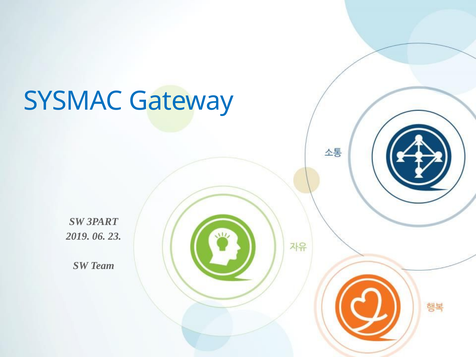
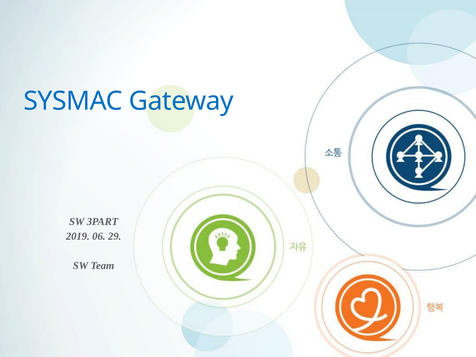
23: 23 -> 29 (115, 236)
